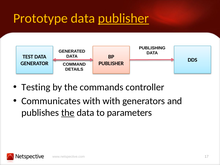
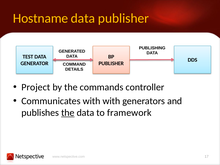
Prototype: Prototype -> Hostname (41, 18)
publisher underline: present -> none (123, 18)
Testing: Testing -> Project (36, 87)
parameters: parameters -> framework (129, 113)
